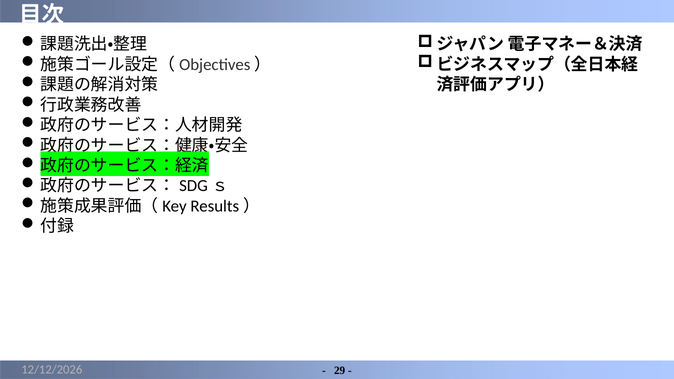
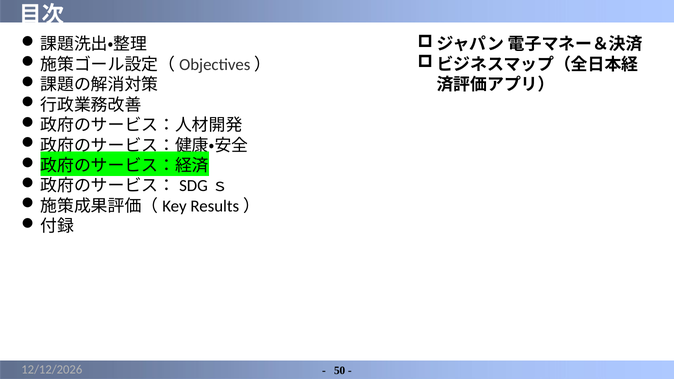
29: 29 -> 50 (340, 371)
